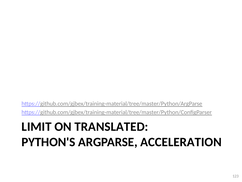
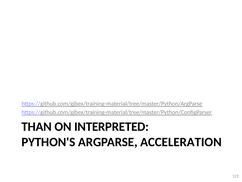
LIMIT: LIMIT -> THAN (37, 126)
TRANSLATED: TRANSLATED -> INTERPRETED (112, 126)
